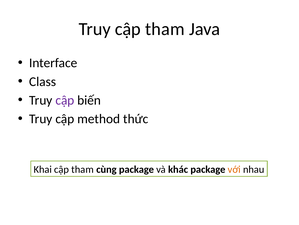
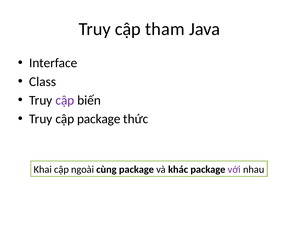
cập method: method -> package (99, 119)
tham: tham -> ngoài (83, 169)
với colour: orange -> purple (234, 169)
